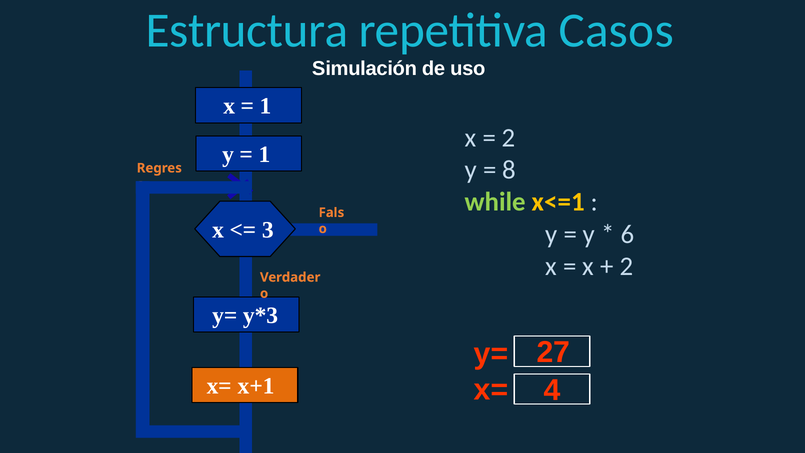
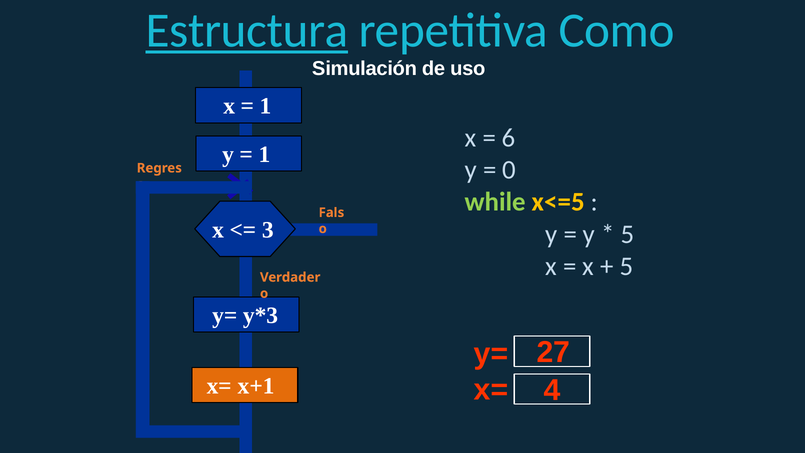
Estructura underline: none -> present (247, 31)
Casos: Casos -> Como (617, 31)
2: 2 -> 6 (509, 138)
8: 8 -> 0 (509, 170)
x<=1: x<=1 -> x<=5 (558, 202)
6: 6 -> 5 (627, 234)
2: 2 -> 5 (626, 266)
